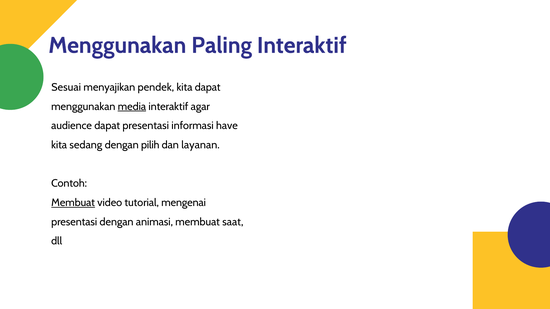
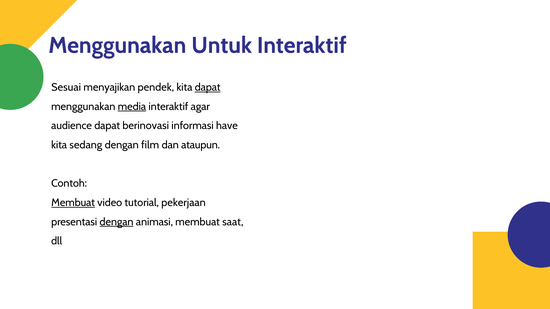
Paling: Paling -> Untuk (222, 45)
dapat underline: none -> present (208, 87)
dapat presentasi: presentasi -> berinovasi (146, 126)
pilih: pilih -> film (150, 145)
layanan: layanan -> ataupun (201, 145)
mengenai: mengenai -> pekerjaan (184, 203)
dengan underline: none -> present (117, 222)
